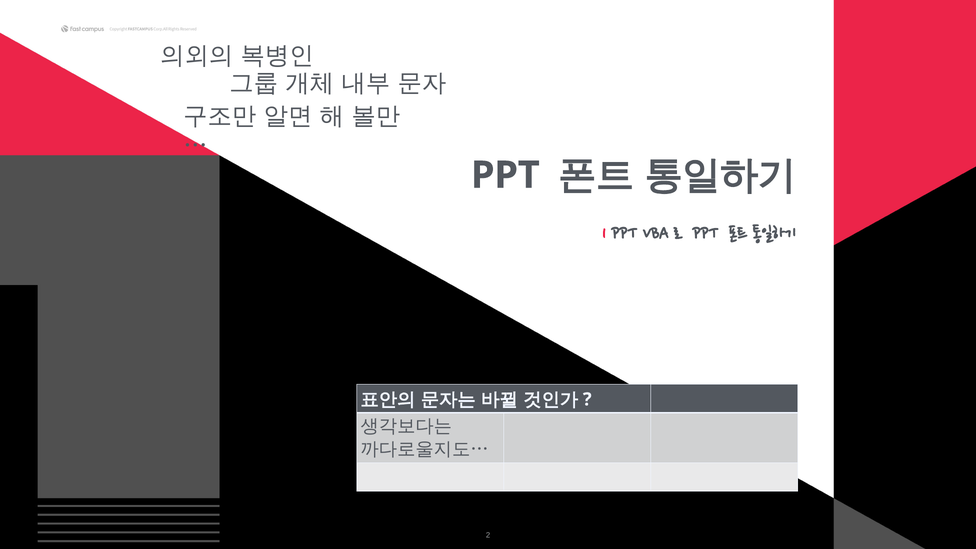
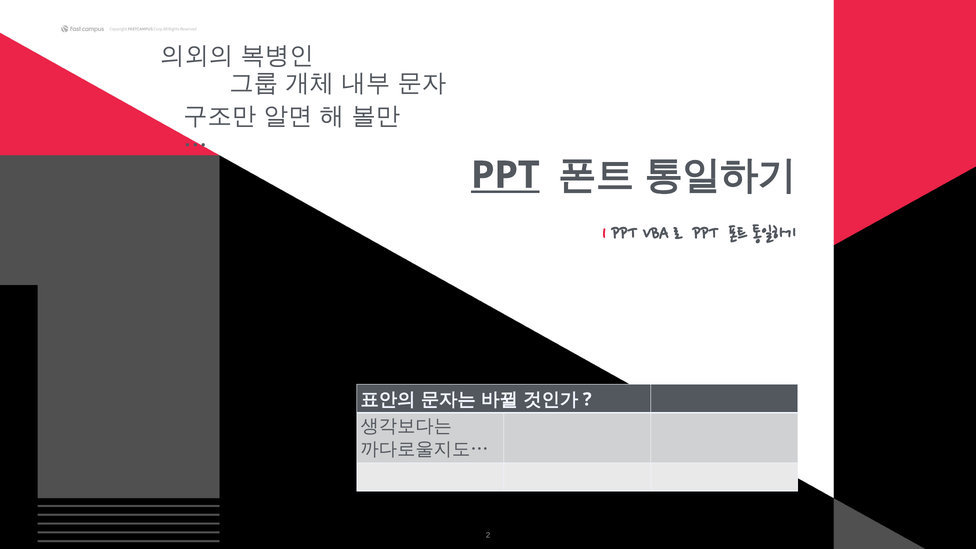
PPT underline: none -> present (505, 175)
